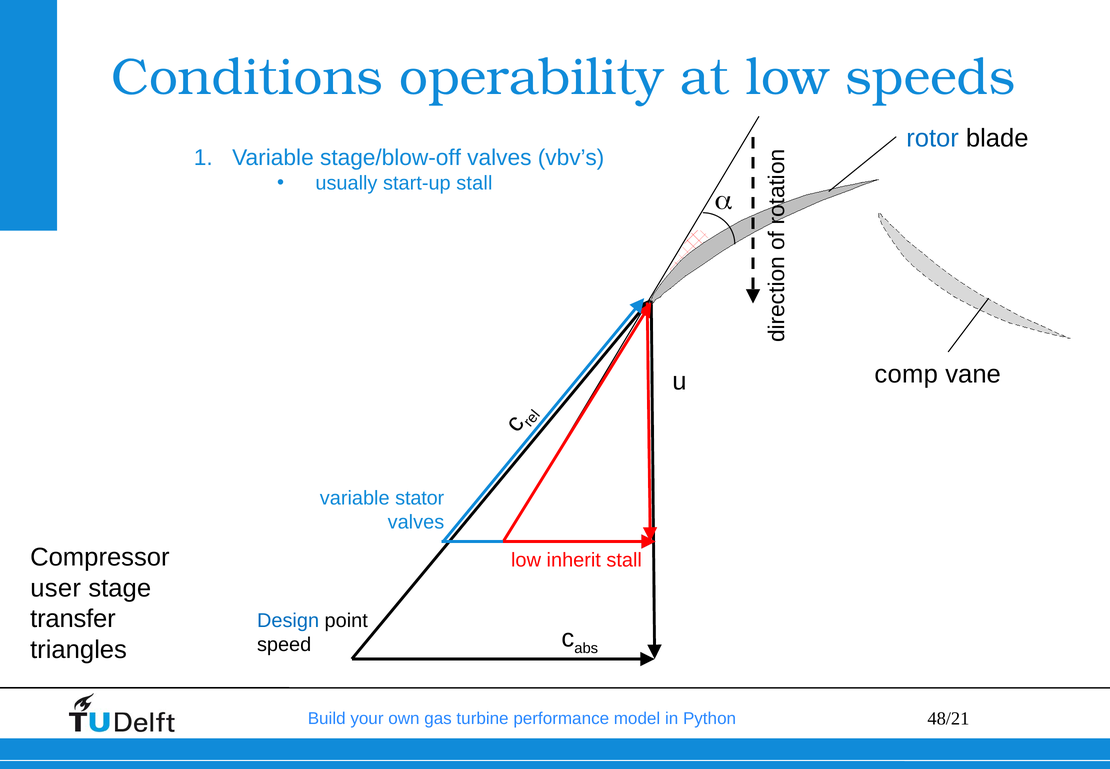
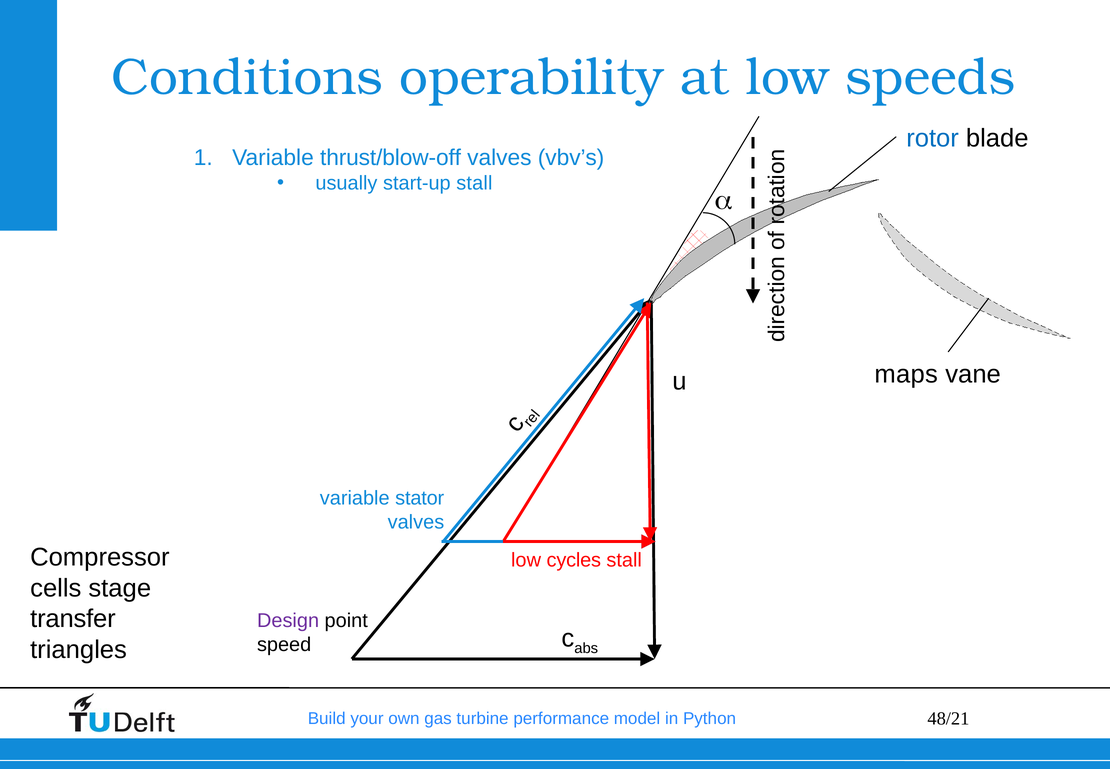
stage/blow-off: stage/blow-off -> thrust/blow-off (391, 158)
comp: comp -> maps (906, 374)
inherit: inherit -> cycles (574, 560)
user: user -> cells (56, 588)
Design colour: blue -> purple (288, 621)
